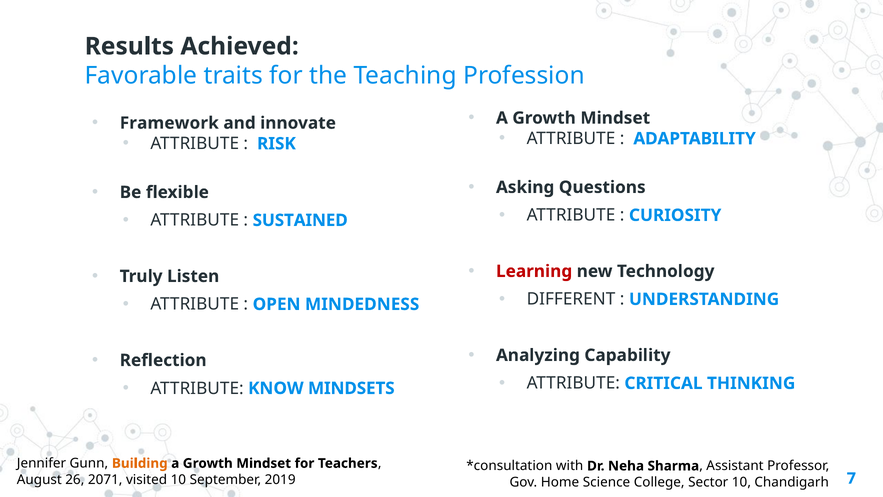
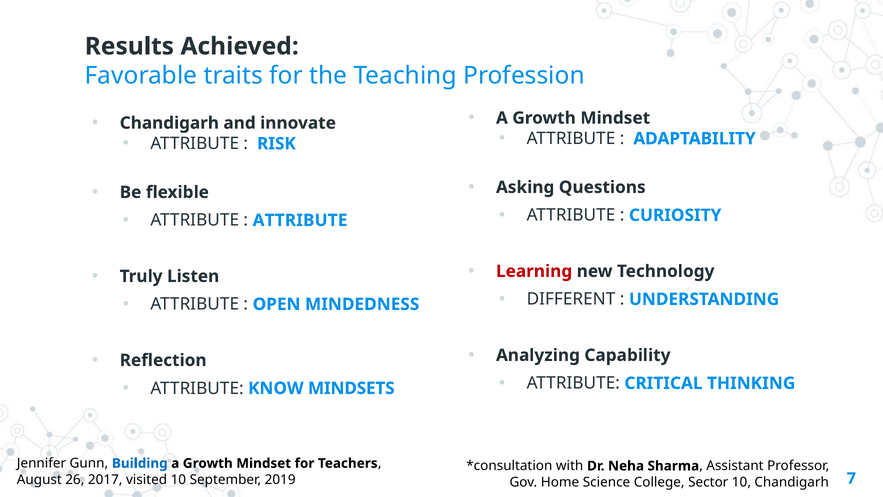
Framework: Framework -> Chandigarh (169, 123)
SUSTAINED: SUSTAINED -> ATTRIBUTE (300, 220)
Building colour: orange -> blue (140, 463)
2071: 2071 -> 2017 (105, 479)
